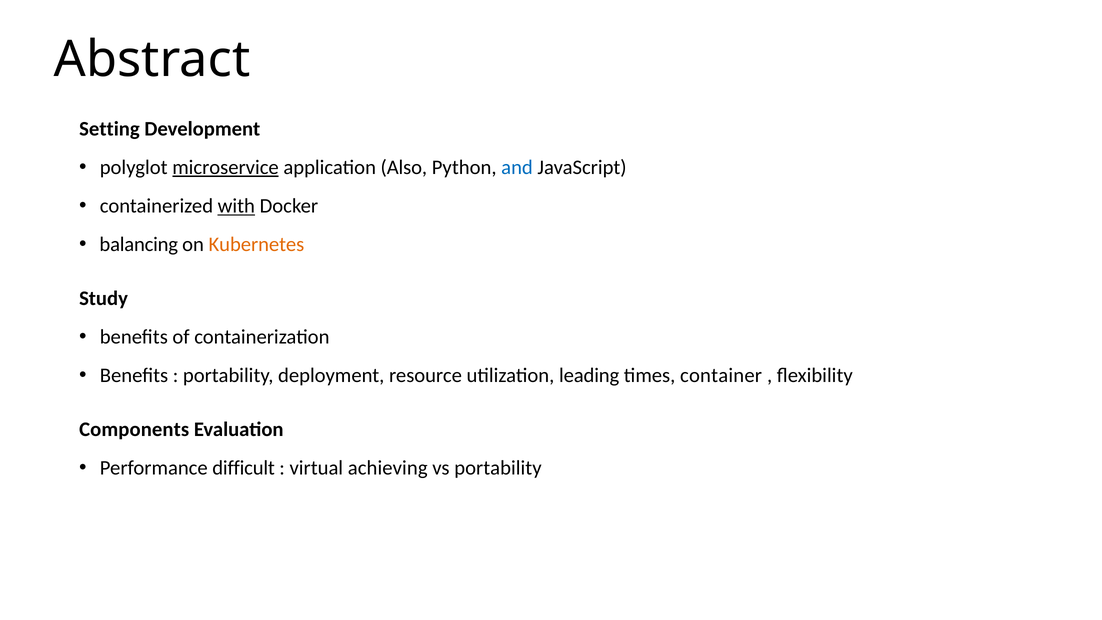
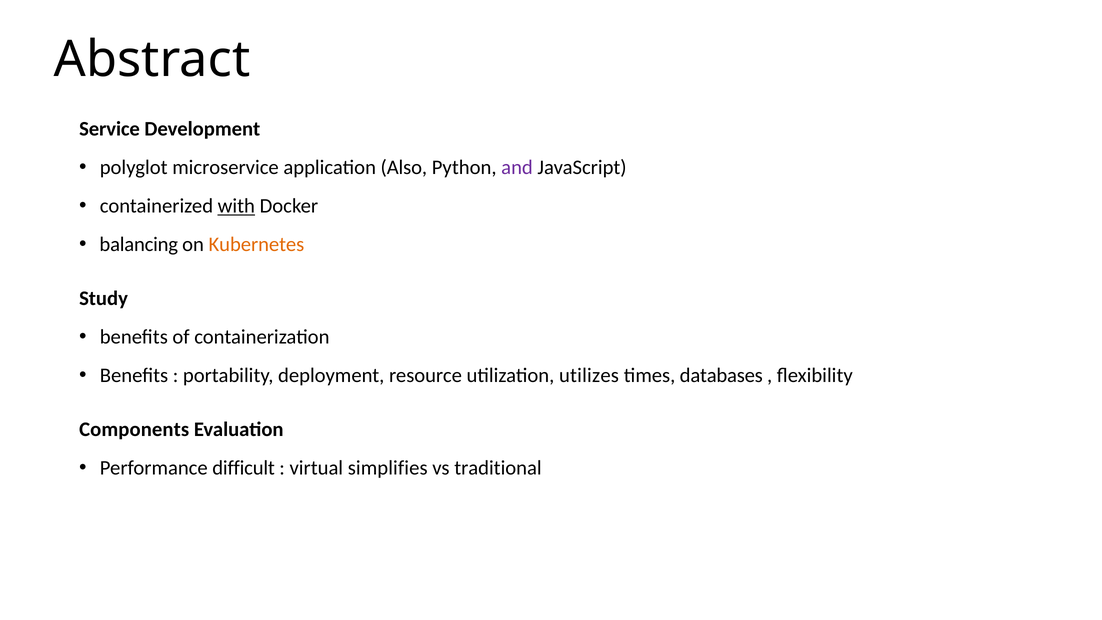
Setting: Setting -> Service (110, 129)
microservice underline: present -> none (225, 167)
and colour: blue -> purple (517, 167)
leading: leading -> utilizes (589, 375)
container: container -> databases (721, 375)
achieving: achieving -> simplifies (388, 468)
vs portability: portability -> traditional (498, 468)
